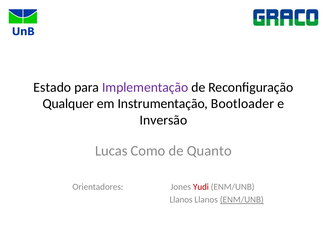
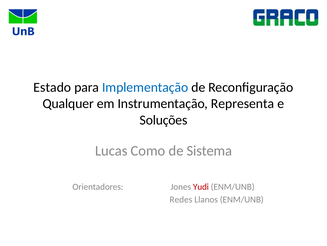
Implementação colour: purple -> blue (145, 87)
Bootloader: Bootloader -> Representa (243, 103)
Inversão: Inversão -> Soluções (164, 120)
Quanto: Quanto -> Sistema (209, 150)
Llanos: Llanos -> Redes (181, 199)
ENM/UNB underline: present -> none (242, 199)
